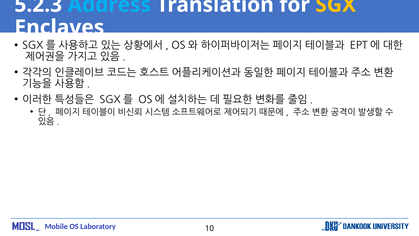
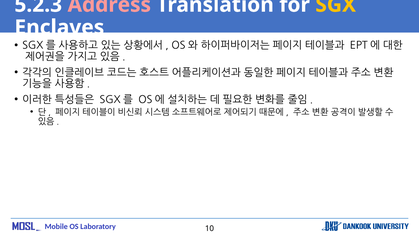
Address colour: light blue -> pink (109, 5)
